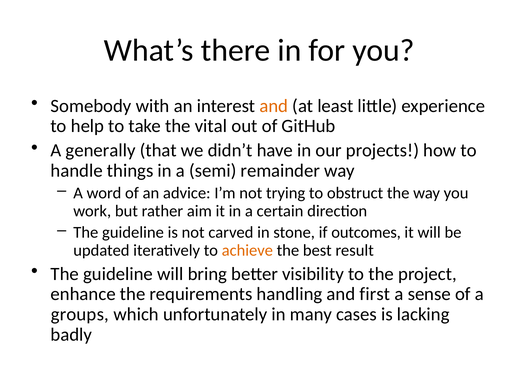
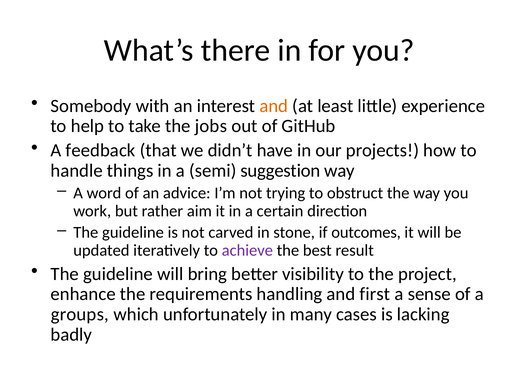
vital: vital -> jobs (211, 126)
generally: generally -> feedback (101, 151)
remainder: remainder -> suggestion (280, 171)
achieve colour: orange -> purple (247, 251)
